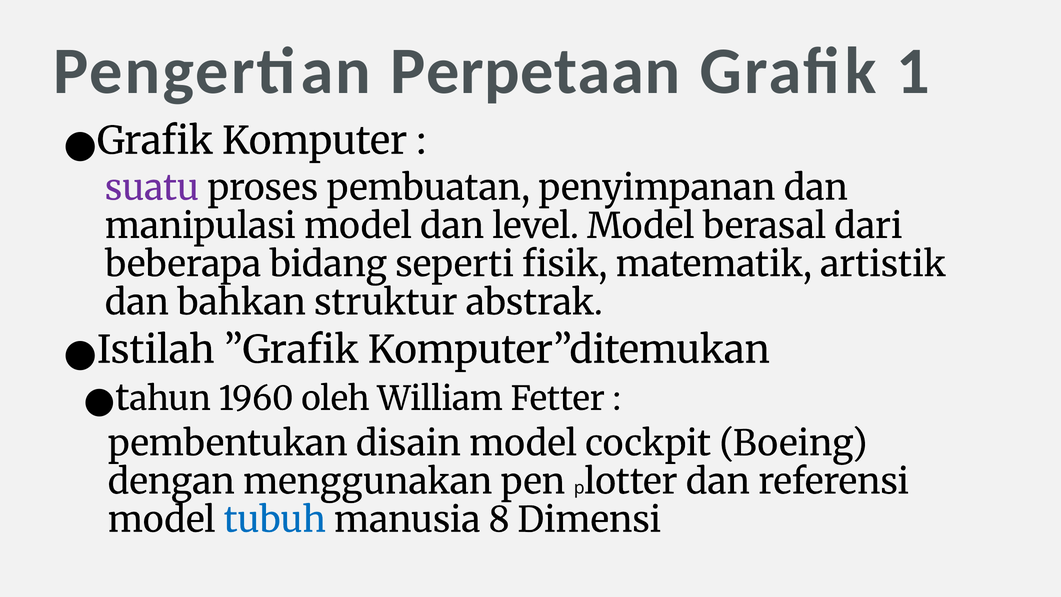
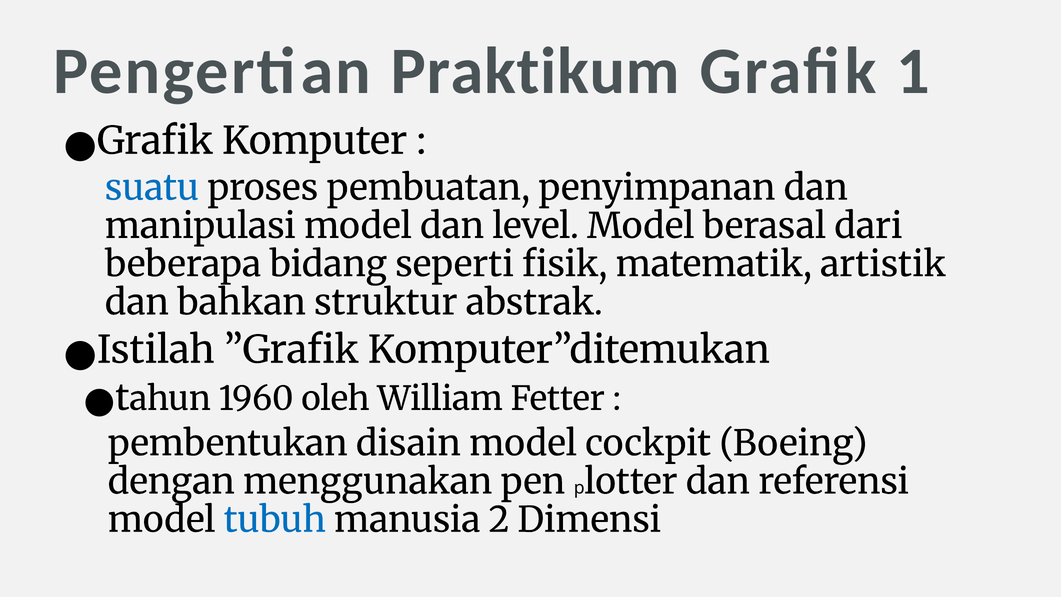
Perpetaan: Perpetaan -> Praktikum (535, 71)
suatu colour: purple -> blue (152, 188)
8: 8 -> 2 (499, 520)
